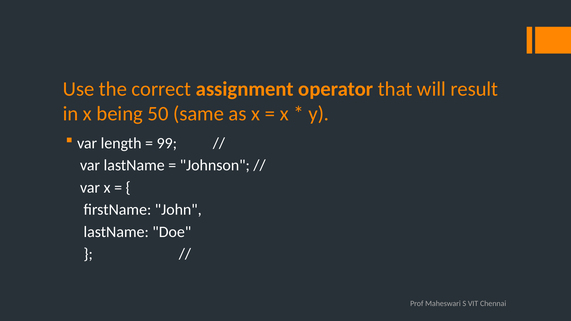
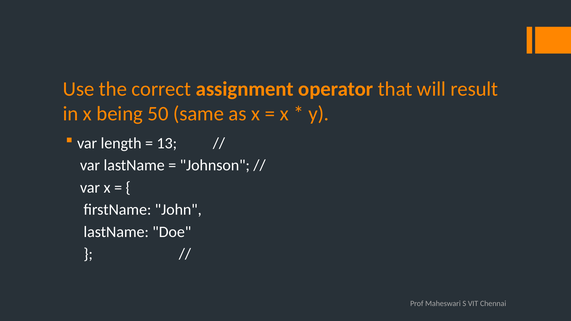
99: 99 -> 13 (167, 143)
